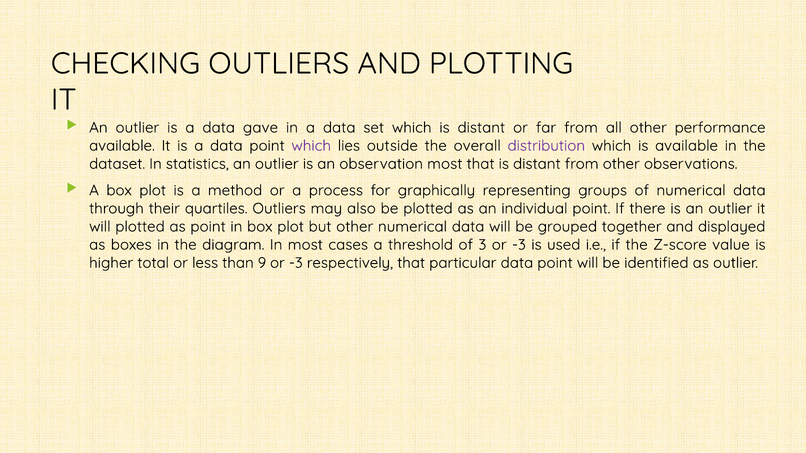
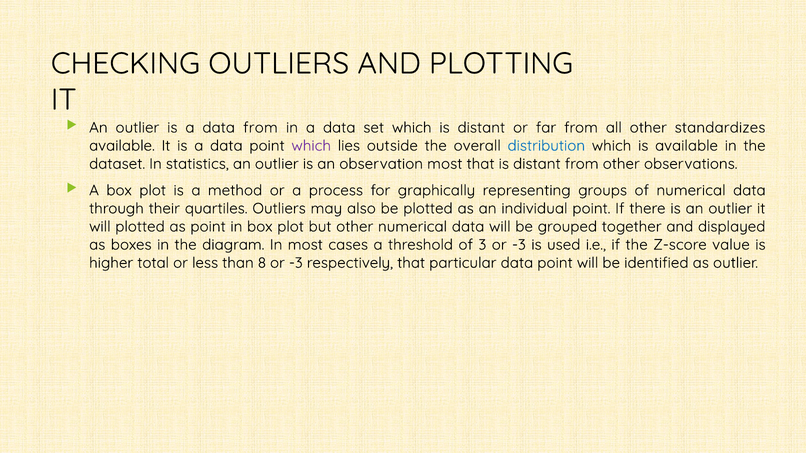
data gave: gave -> from (260, 128)
performance: performance -> standardizes (720, 128)
distribution colour: purple -> blue (546, 146)
9: 9 -> 8 (262, 263)
